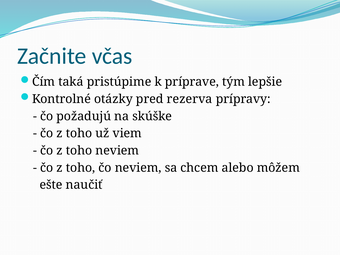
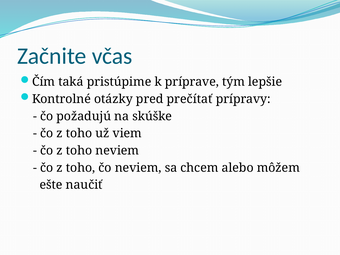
rezerva: rezerva -> prečítať (190, 99)
